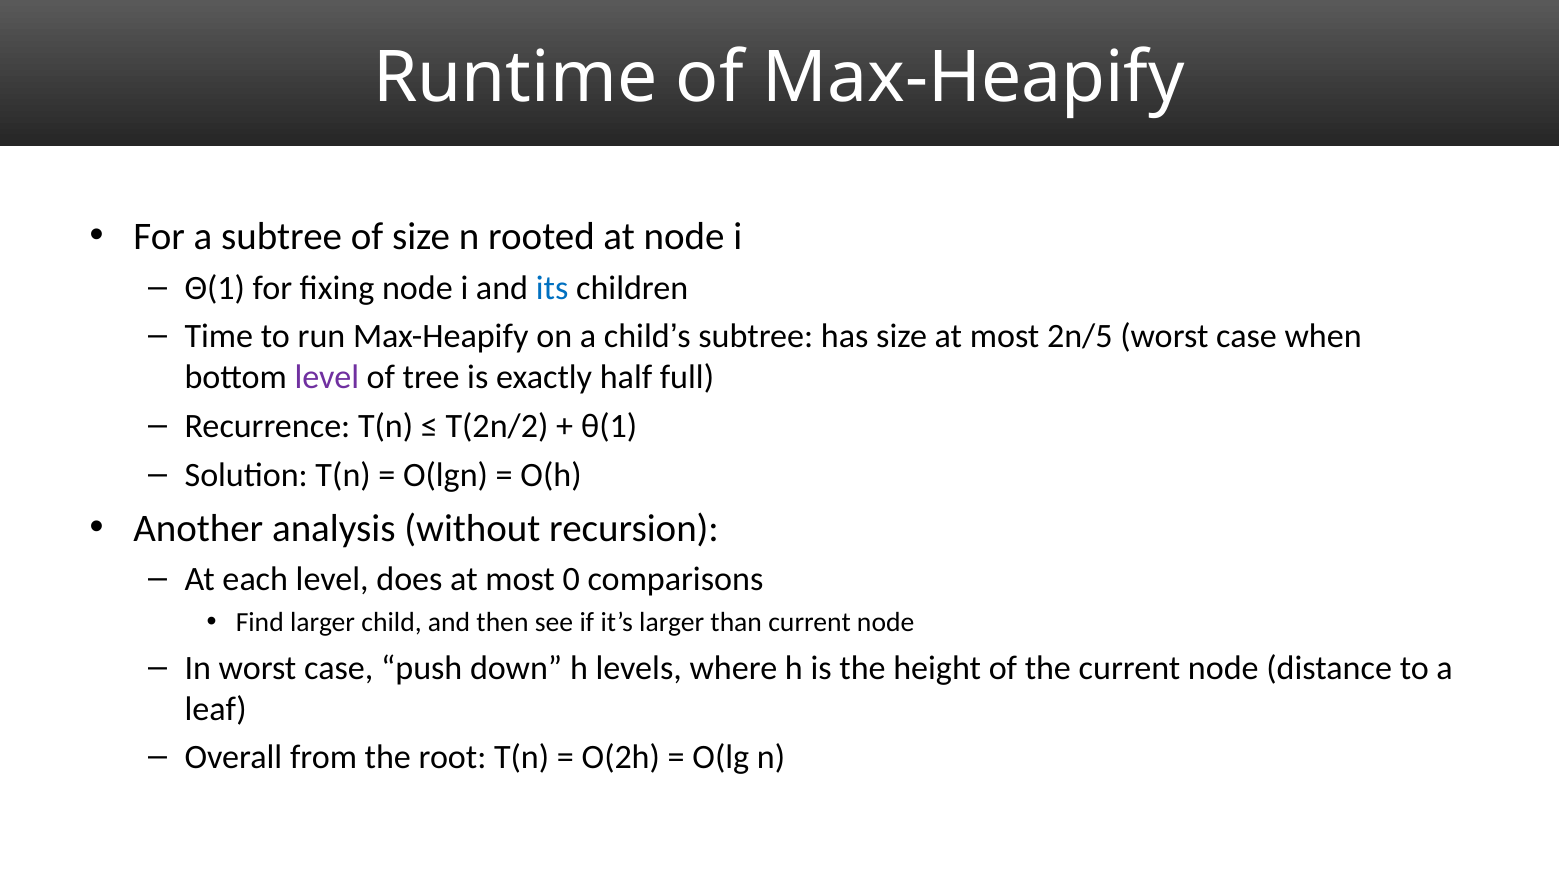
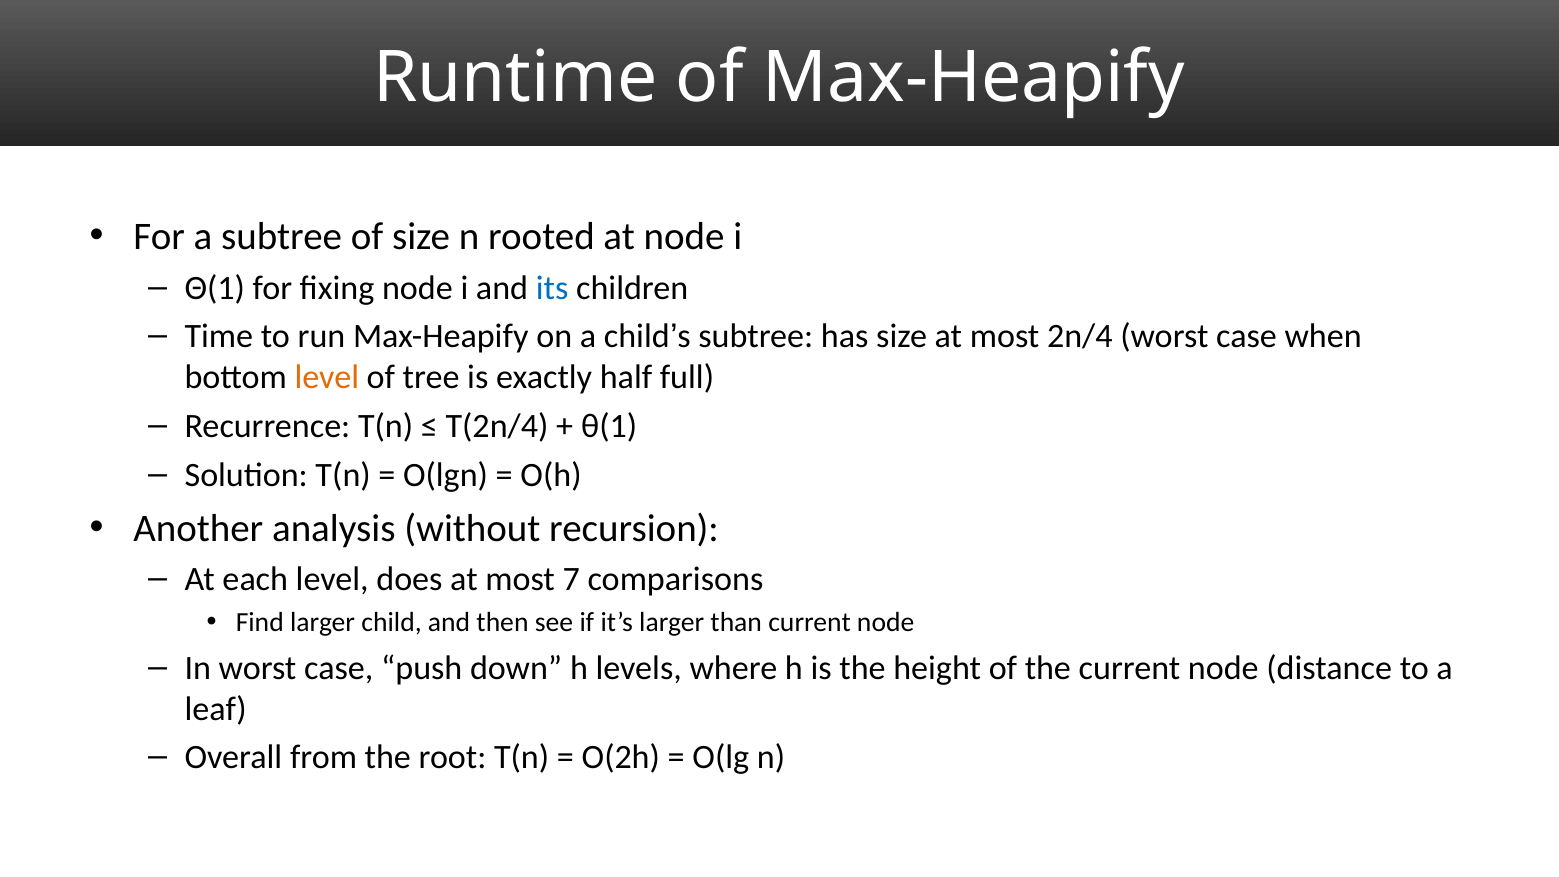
2n/5: 2n/5 -> 2n/4 (1080, 337)
level colour: purple -> orange (327, 377)
T(2n/2: T(2n/2 -> T(2n/4 (497, 426)
0: 0 -> 7 (571, 579)
